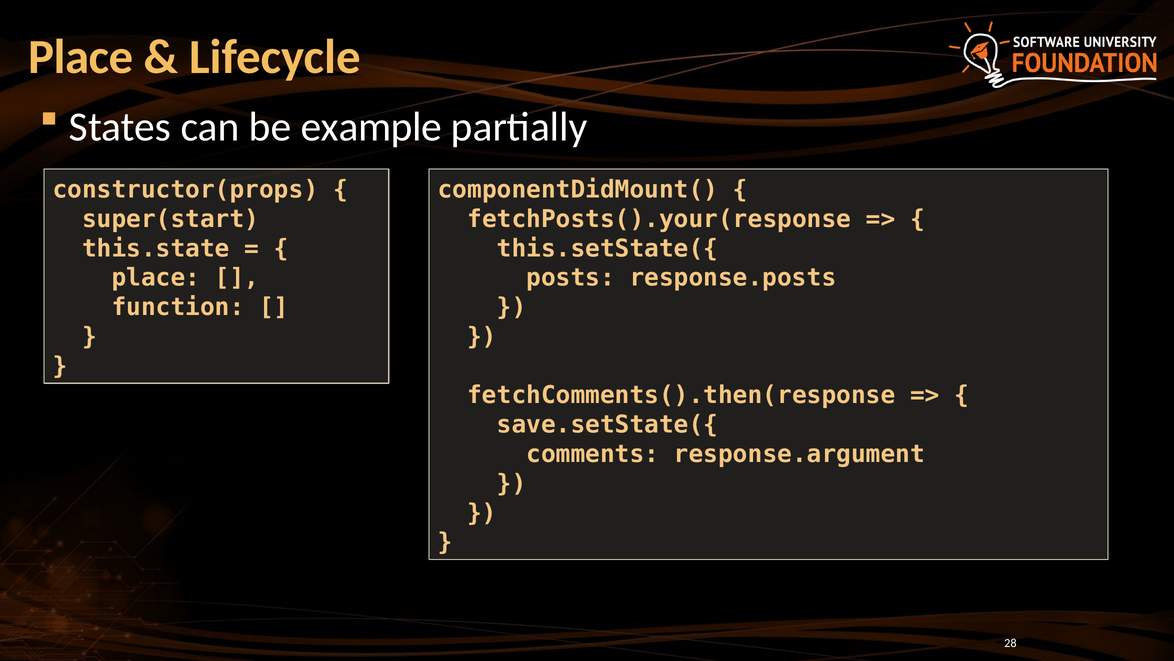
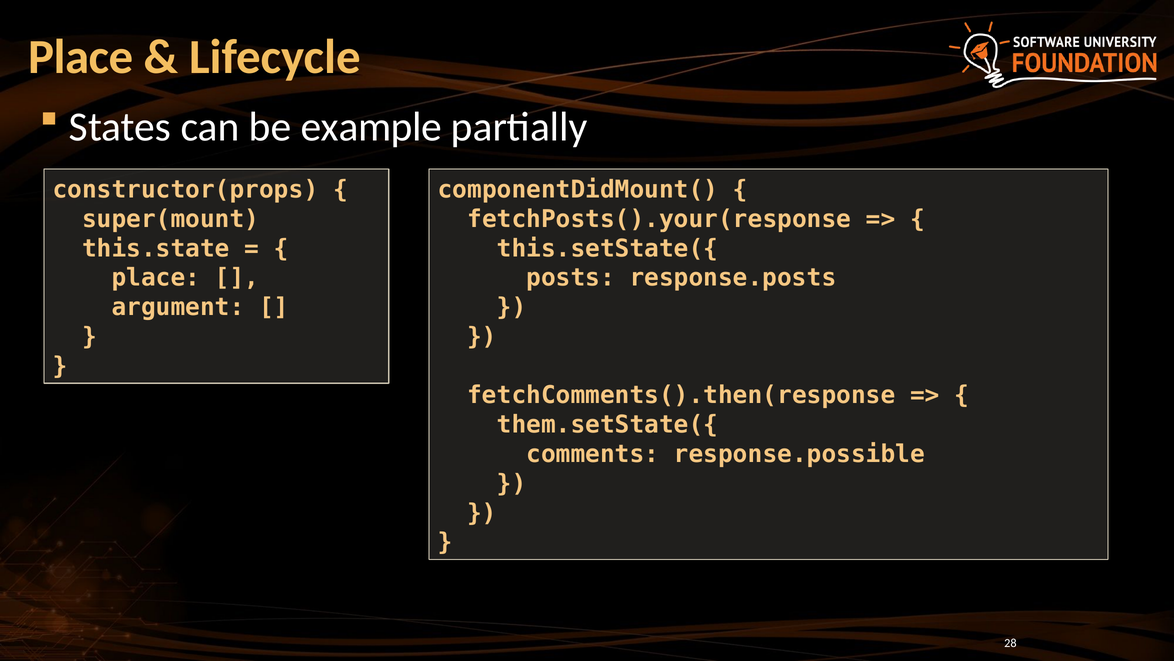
super(start: super(start -> super(mount (171, 219)
function: function -> argument (178, 307)
save.setState({: save.setState({ -> them.setState({ (607, 424)
response.argument: response.argument -> response.possible (799, 454)
